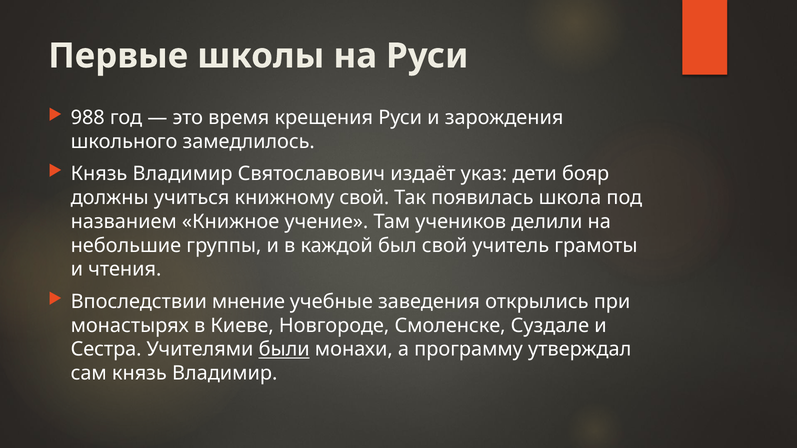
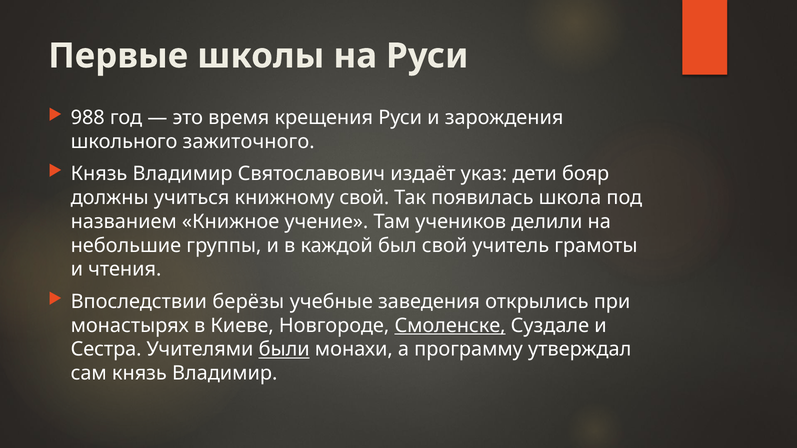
замедлилось: замедлилось -> зажиточного (249, 142)
мнение: мнение -> берёзы (248, 302)
Смоленске underline: none -> present (450, 326)
